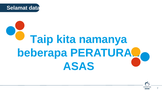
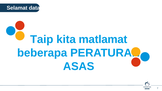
namanya: namanya -> matlamat (103, 39)
